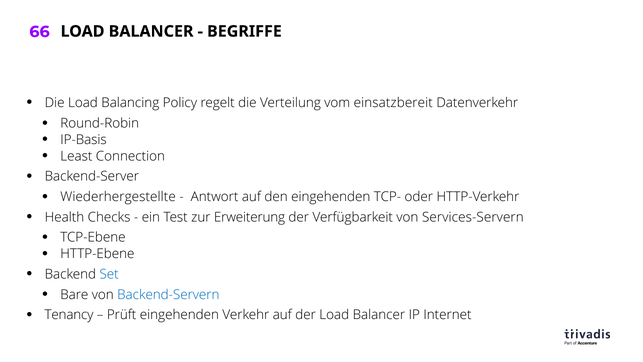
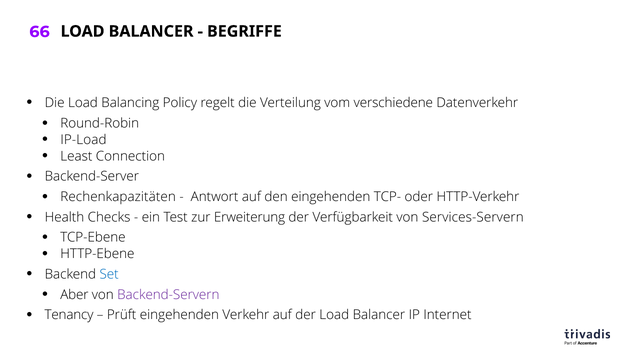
einsatzbereit: einsatzbereit -> verschiedene (393, 103)
IP-Basis: IP-Basis -> IP-Load (83, 140)
Wiederhergestellte: Wiederhergestellte -> Rechenkapazitäten (118, 197)
Bare: Bare -> Aber (74, 294)
Backend-Servern colour: blue -> purple (168, 294)
